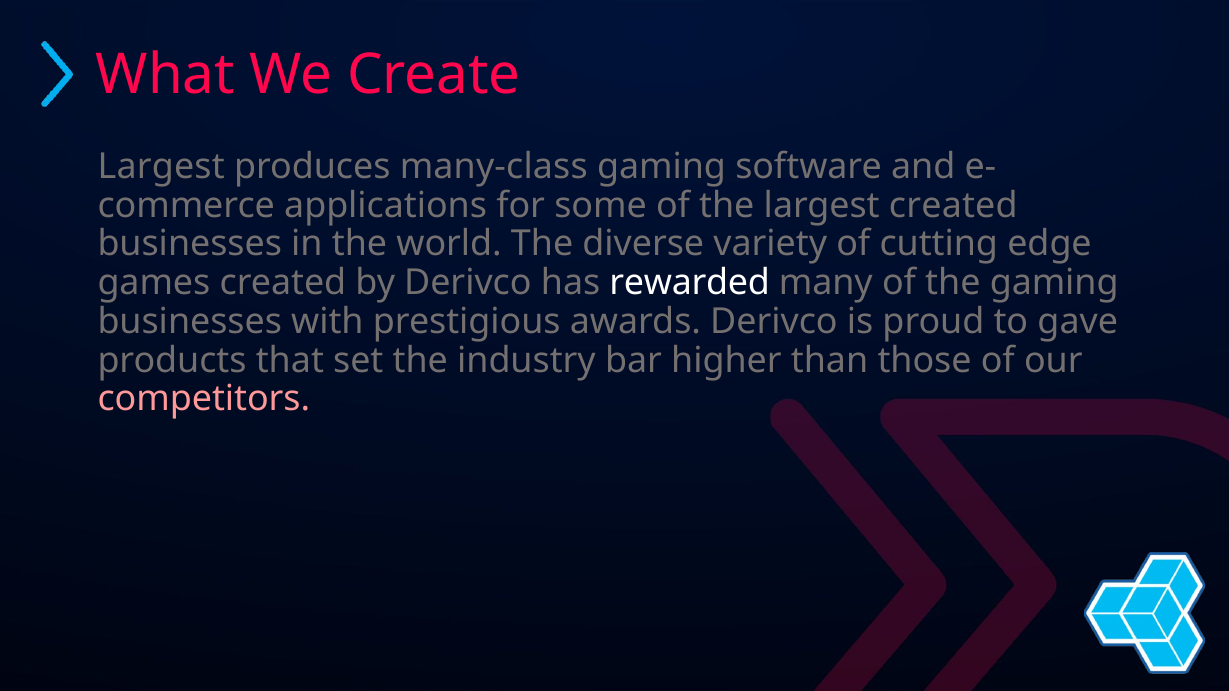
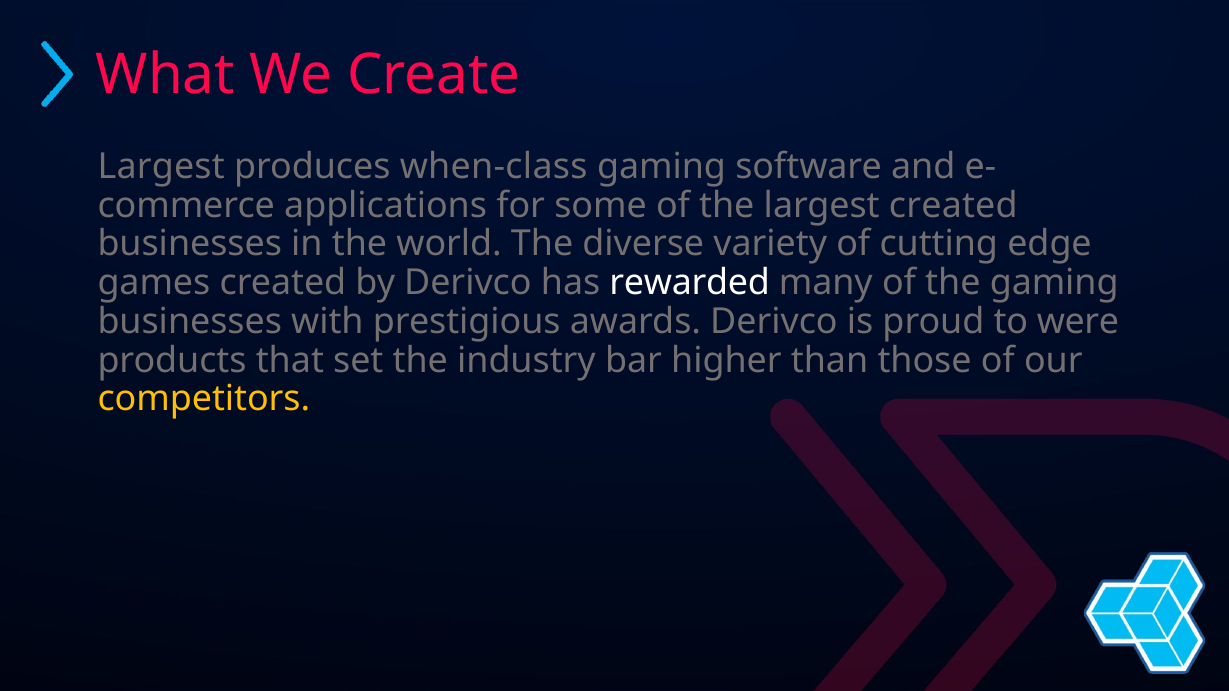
many-class: many-class -> when-class (494, 167)
gave: gave -> were (1078, 322)
competitors colour: pink -> yellow (204, 399)
